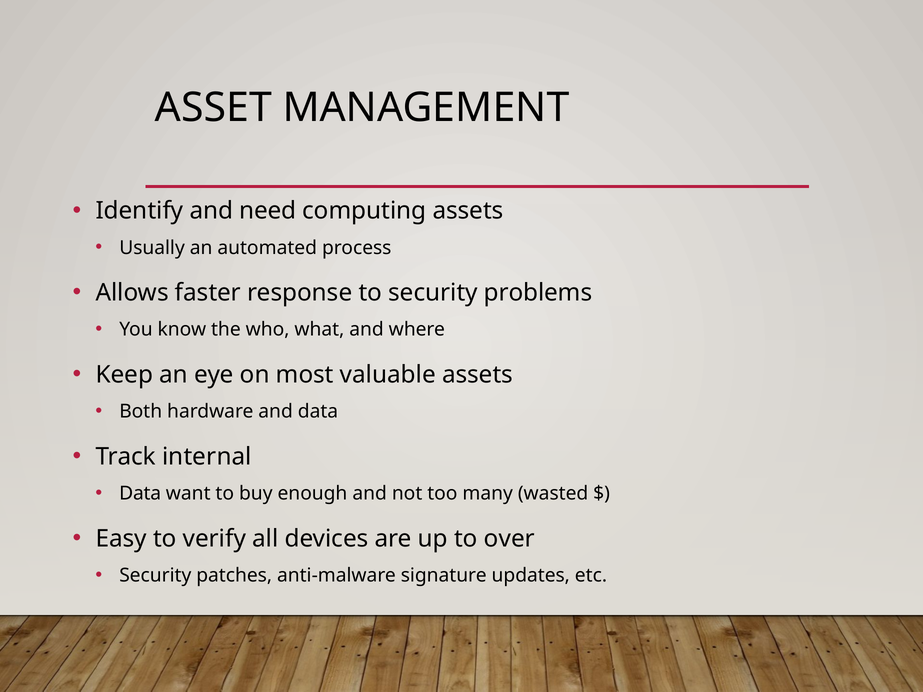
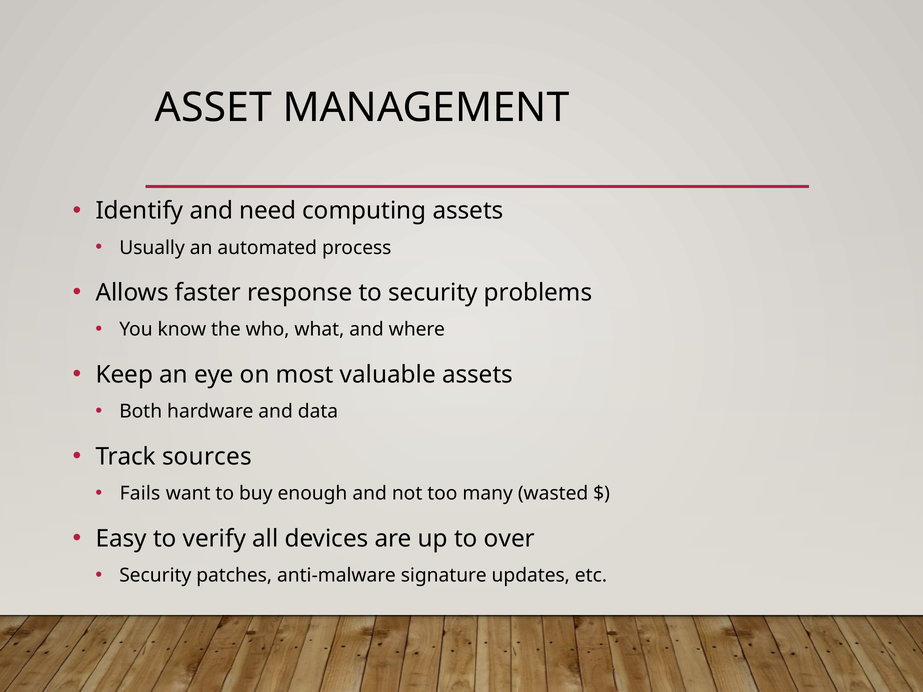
internal: internal -> sources (207, 457)
Data: Data -> Fails (140, 494)
